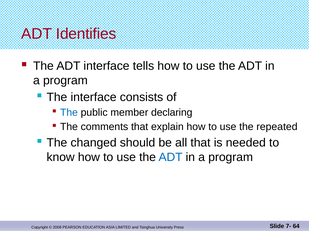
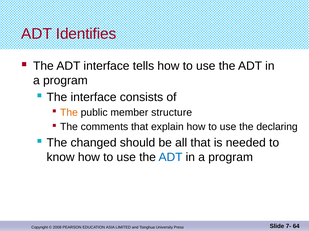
The colour: blue -> orange (69, 113)
declaring: declaring -> structure (172, 113)
repeated: repeated -> declaring (277, 127)
